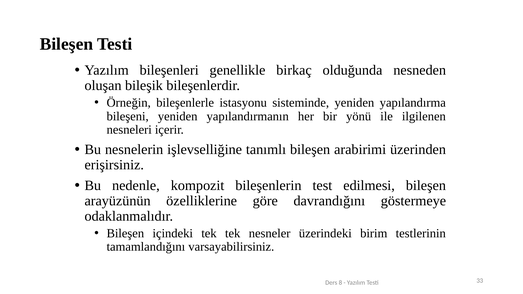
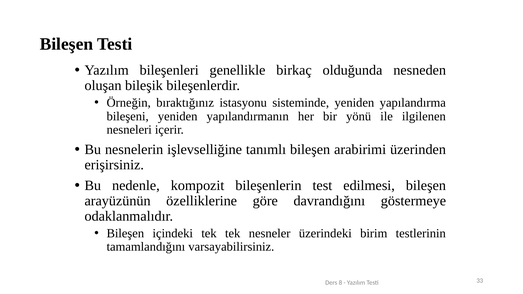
bileşenlerle: bileşenlerle -> bıraktığınız (185, 103)
